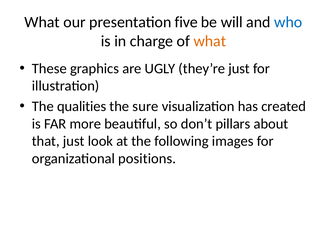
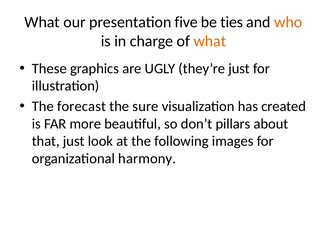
will: will -> ties (232, 22)
who colour: blue -> orange (288, 22)
qualities: qualities -> forecast (82, 106)
positions: positions -> harmony (147, 159)
